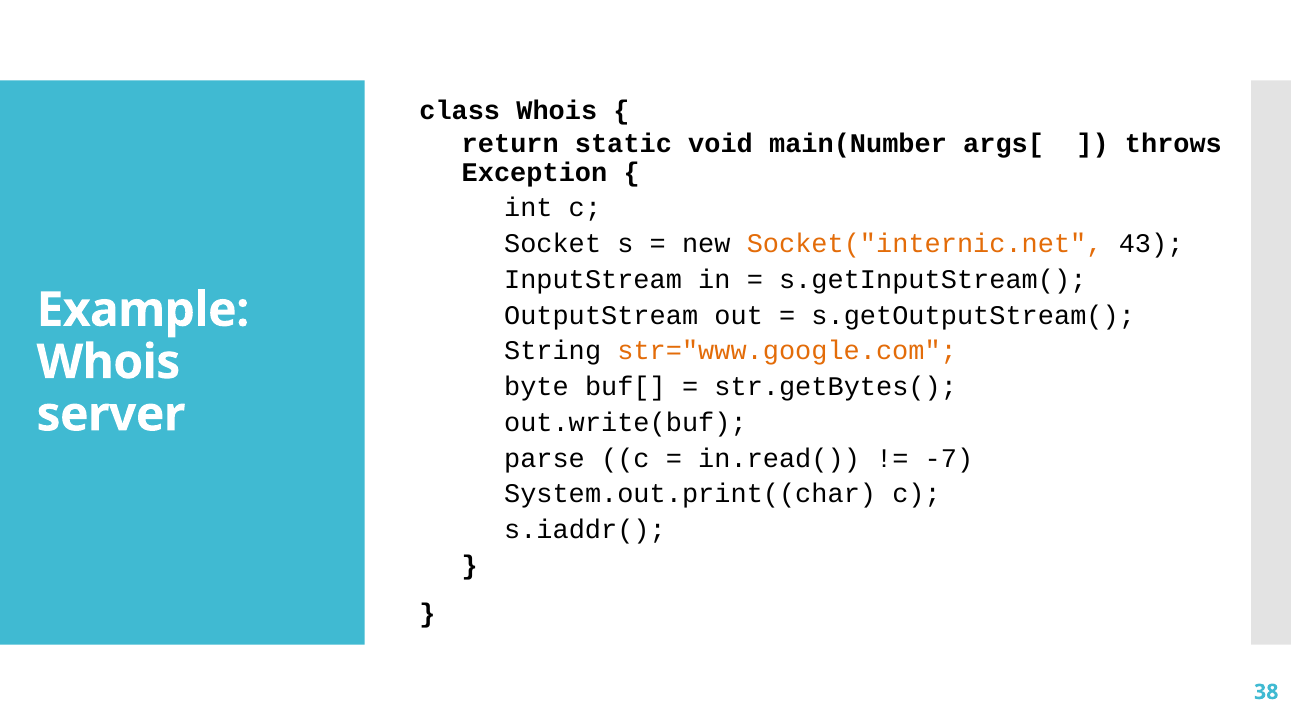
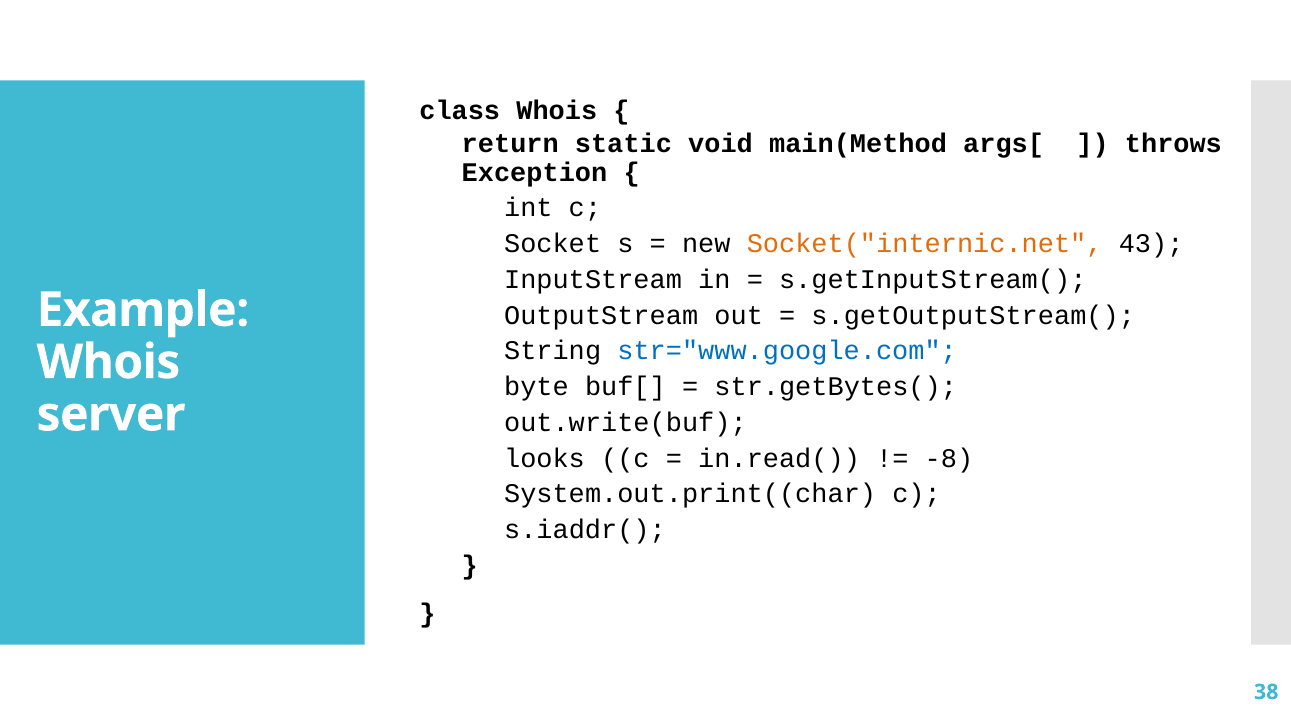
main(Number: main(Number -> main(Method (858, 143)
str="www.google.com colour: orange -> blue (787, 351)
parse: parse -> looks (545, 458)
-7: -7 -> -8 (949, 458)
